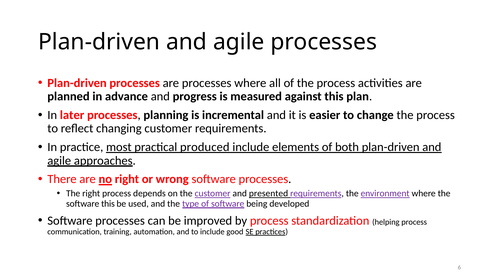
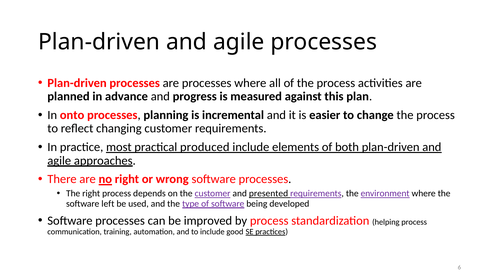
later: later -> onto (72, 115)
software this: this -> left (108, 204)
